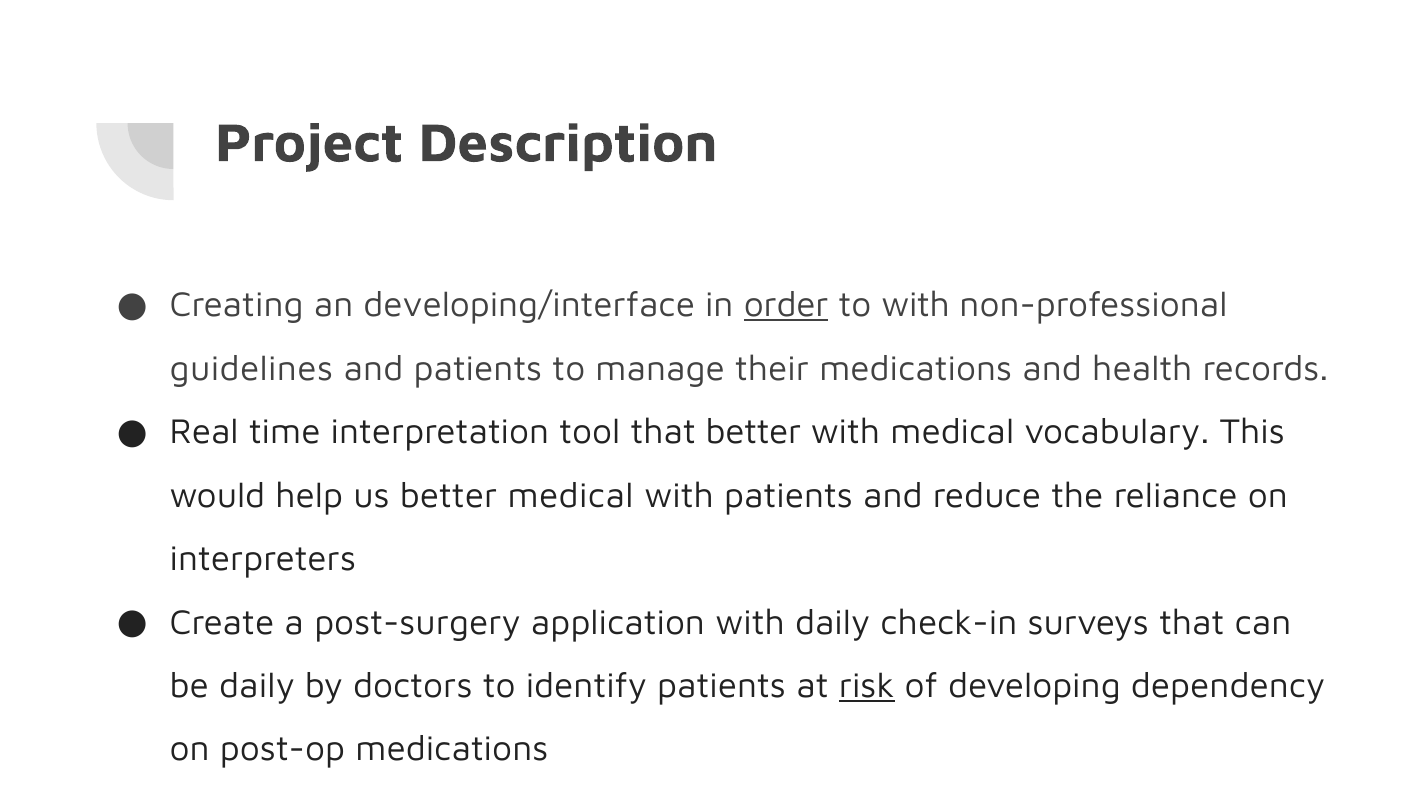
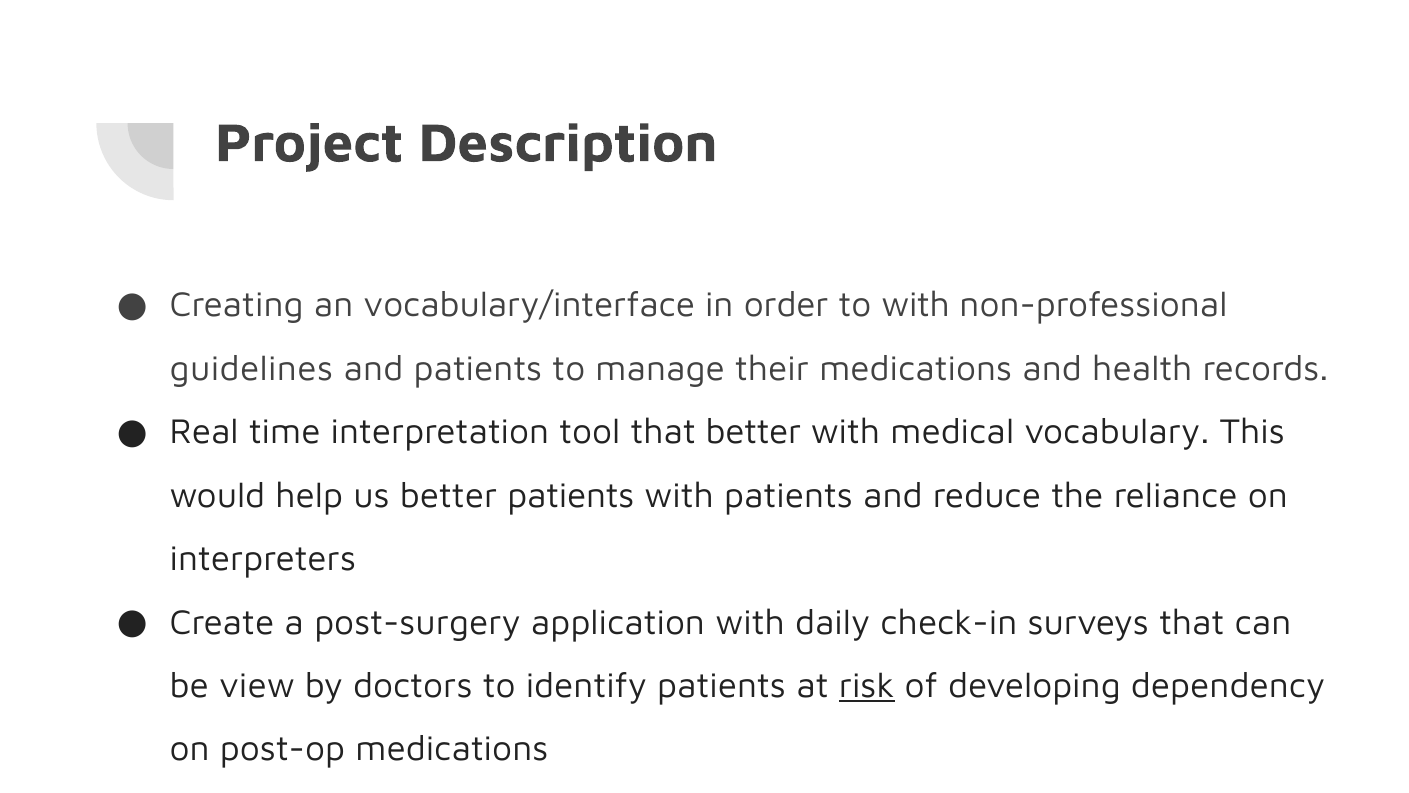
developing/interface: developing/interface -> vocabulary/interface (529, 305)
order underline: present -> none (786, 305)
better medical: medical -> patients (571, 495)
be daily: daily -> view (257, 685)
